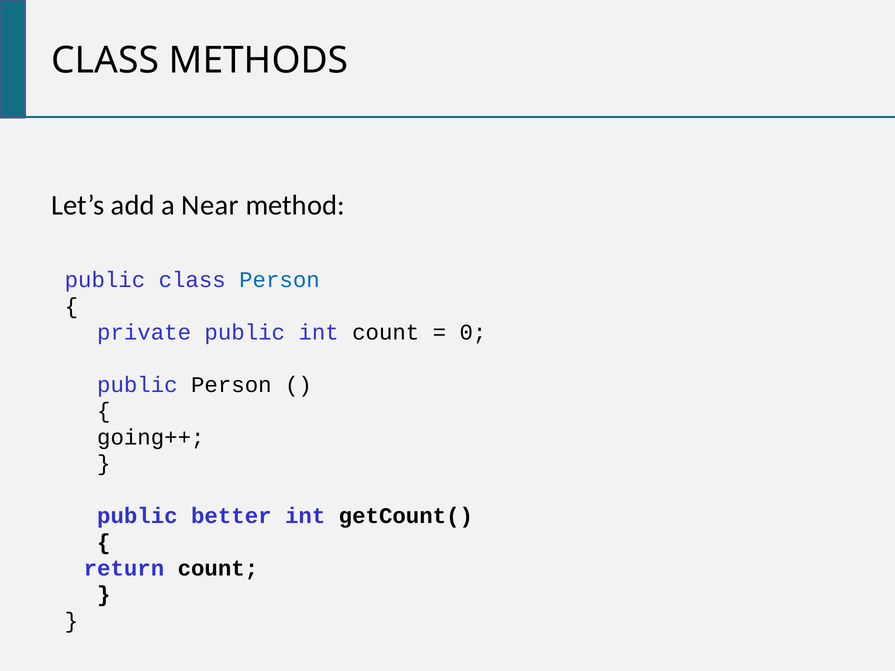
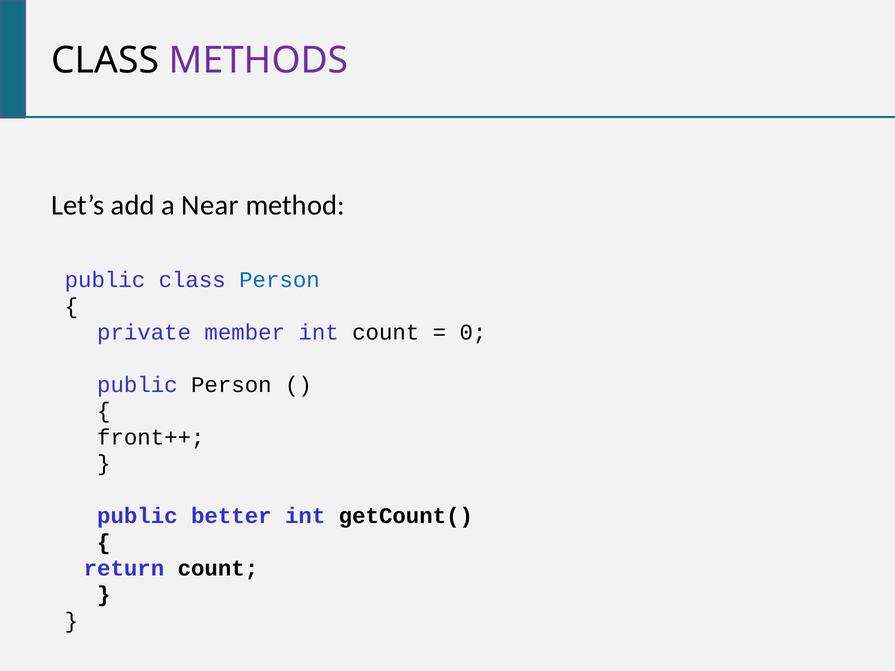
METHODS colour: black -> purple (259, 61)
private public: public -> member (245, 333)
going++: going++ -> front++ (151, 437)
